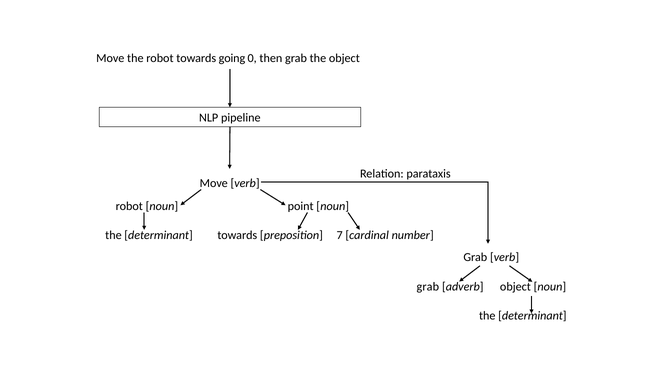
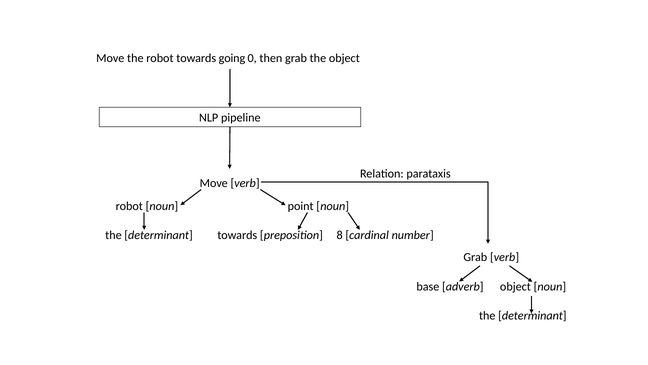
7: 7 -> 8 (340, 235)
grab: grab -> base (428, 286)
